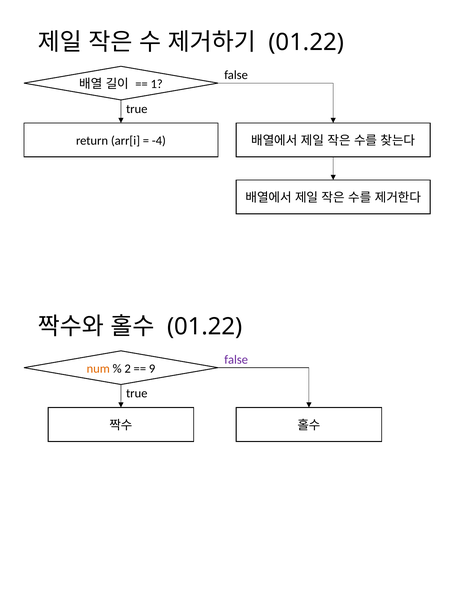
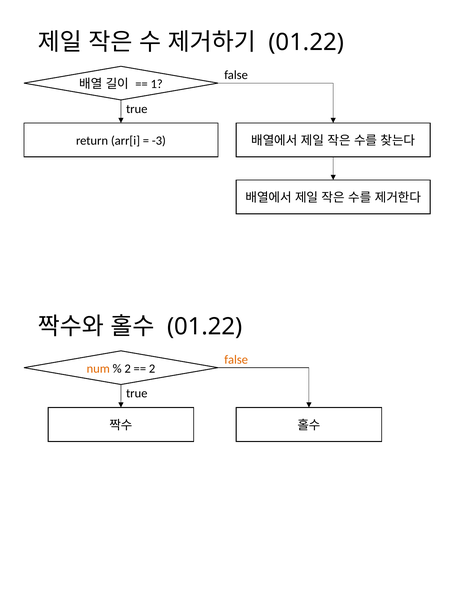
-4: -4 -> -3 (159, 141)
false colour: purple -> orange (236, 360)
9: 9 -> 2 (152, 369)
